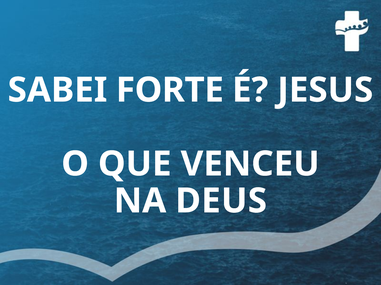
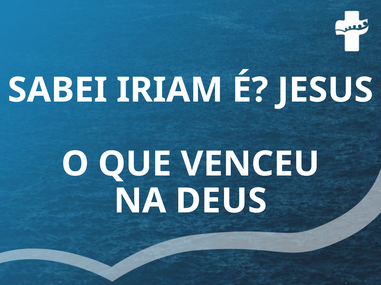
FORTE: FORTE -> IRIAM (170, 90)
